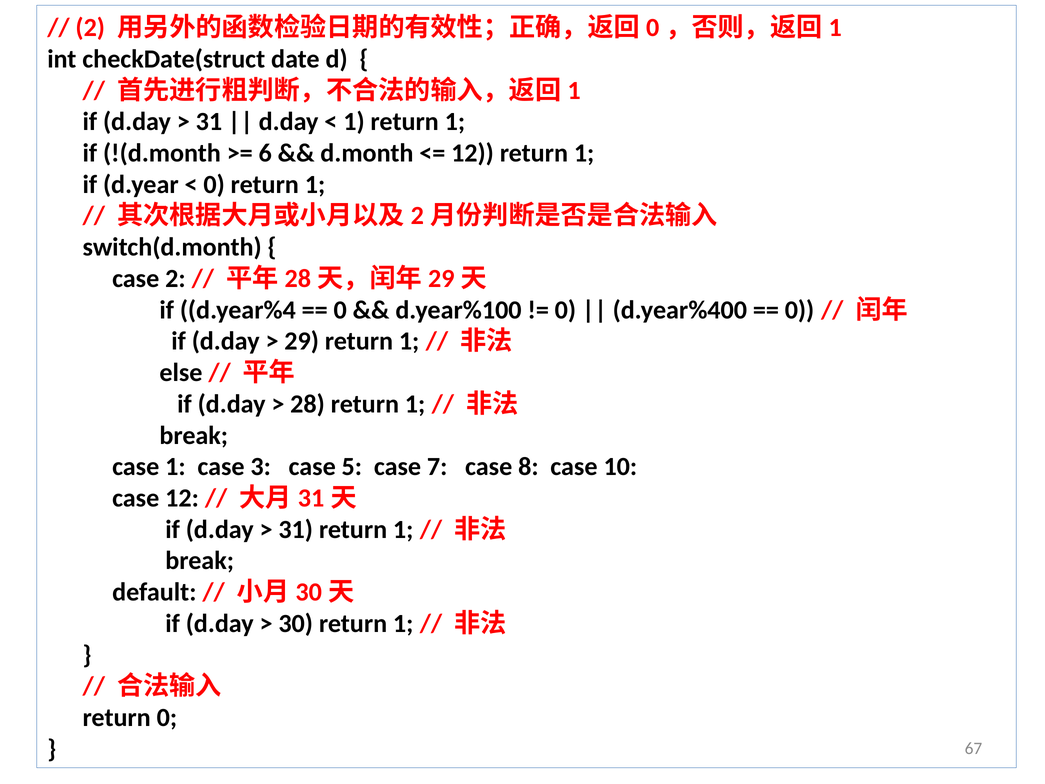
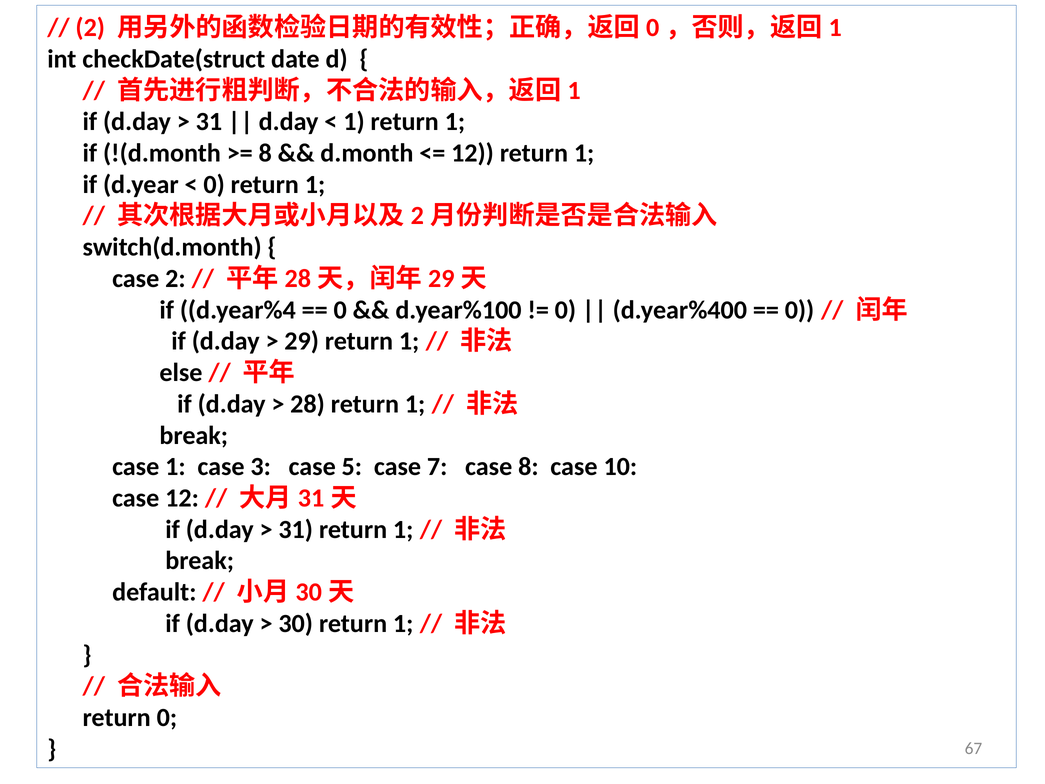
6: 6 -> 8 (265, 153)
